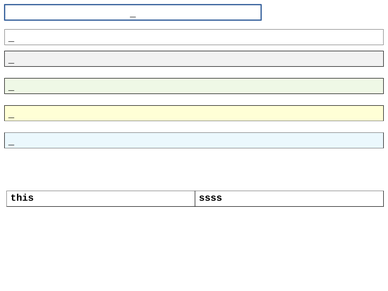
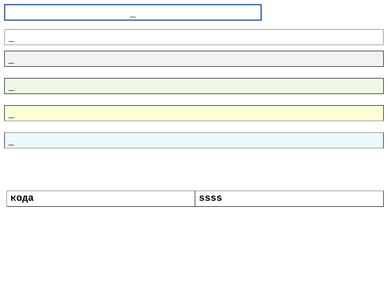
this: this -> кода (22, 198)
